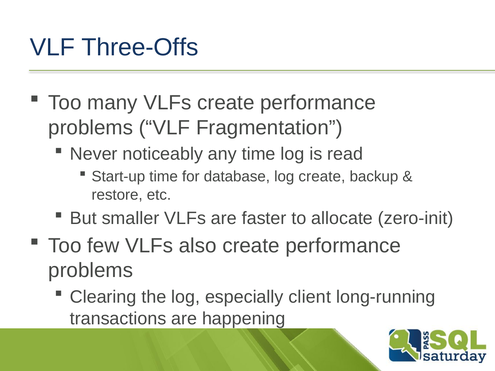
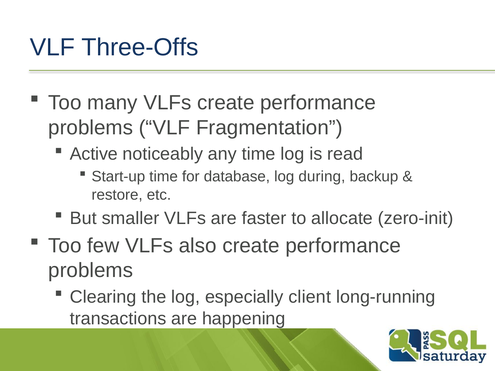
Never: Never -> Active (94, 154)
log create: create -> during (322, 177)
